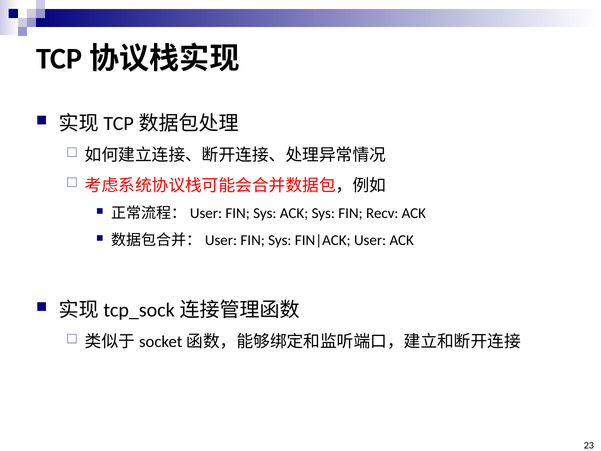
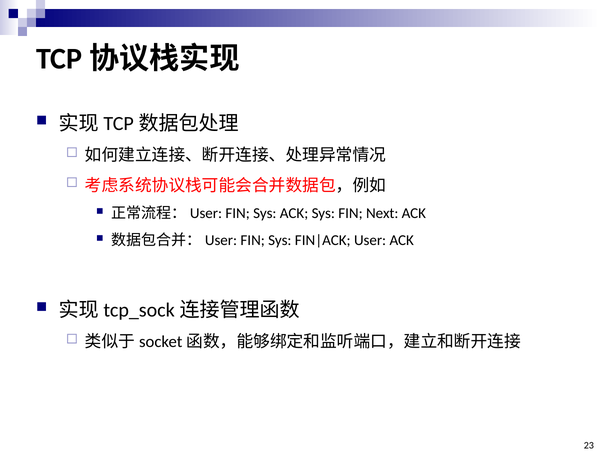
Recv: Recv -> Next (382, 213)
